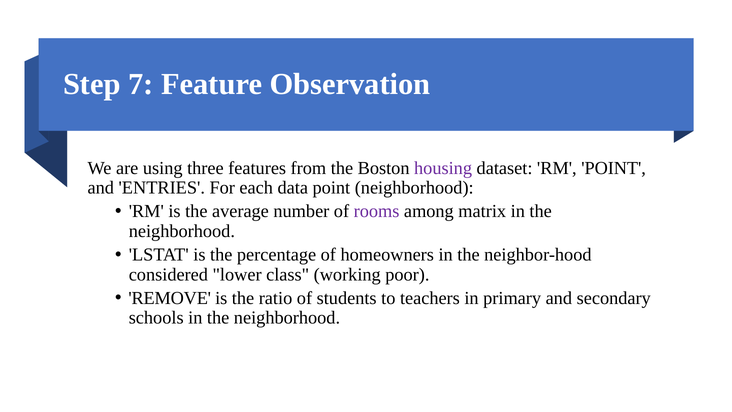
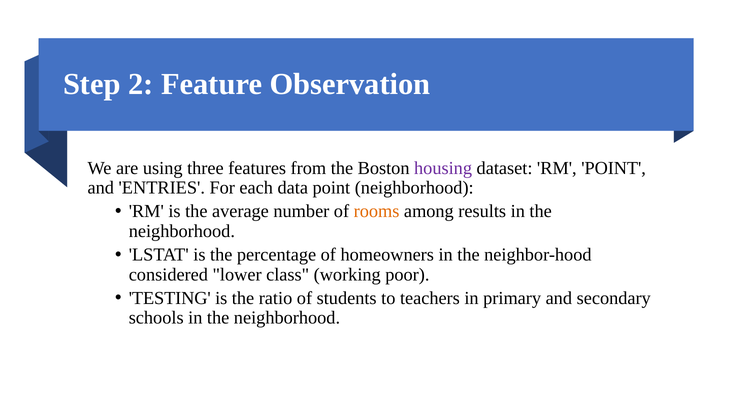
7: 7 -> 2 (141, 84)
rooms colour: purple -> orange (377, 211)
matrix: matrix -> results (482, 211)
REMOVE: REMOVE -> TESTING (170, 298)
